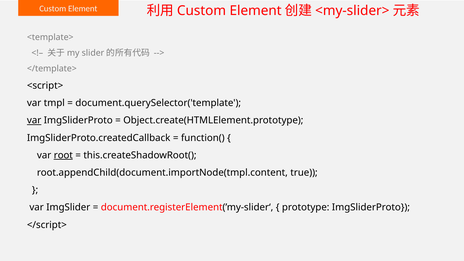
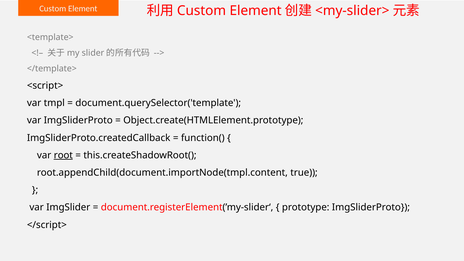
var underline: present -> none (34, 120)
